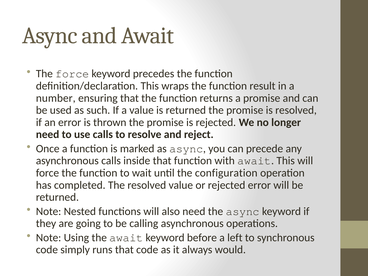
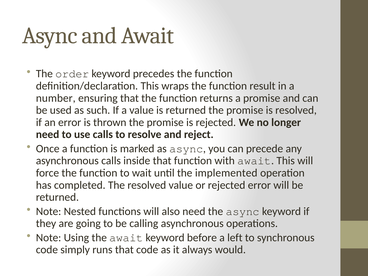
The force: force -> order (72, 74)
configuration: configuration -> implemented (226, 173)
